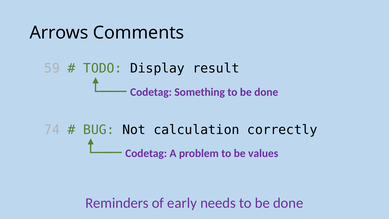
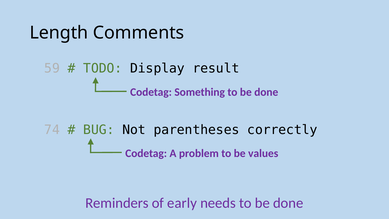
Arrows: Arrows -> Length (59, 33)
calculation: calculation -> parentheses (196, 130)
